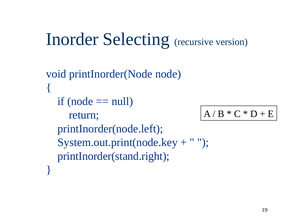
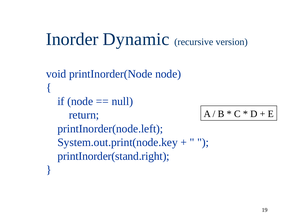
Selecting: Selecting -> Dynamic (136, 39)
